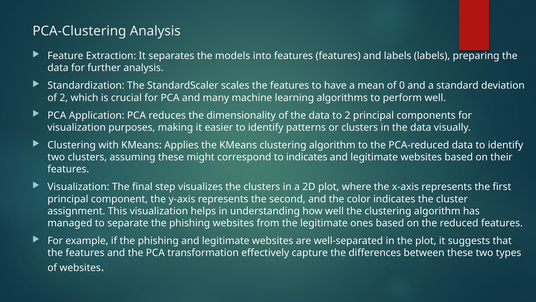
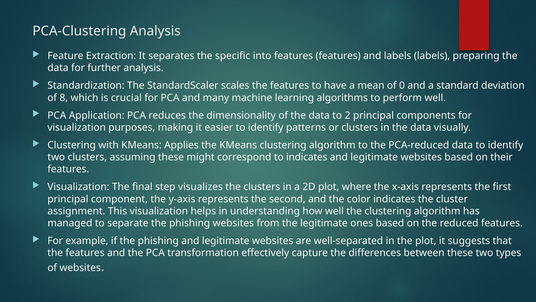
models: models -> specific (233, 56)
of 2: 2 -> 8 (64, 98)
